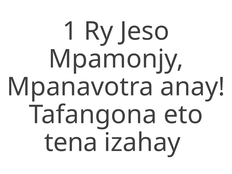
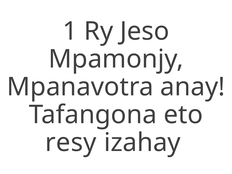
tena: tena -> resy (71, 143)
